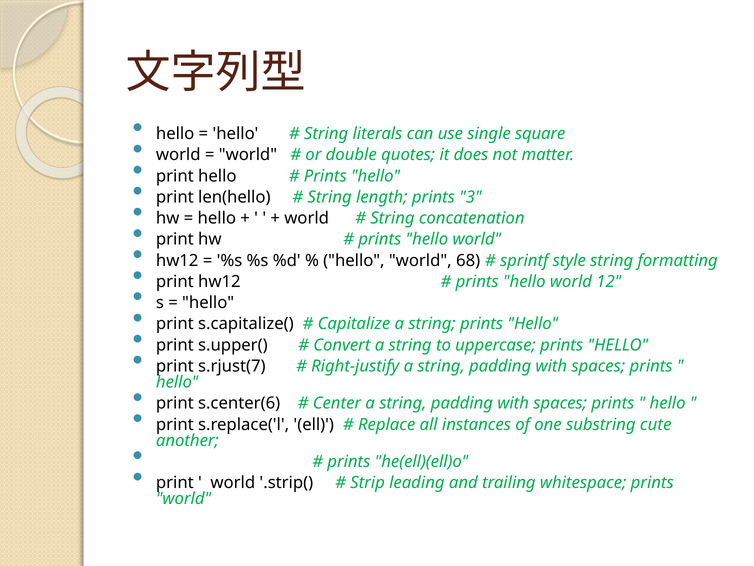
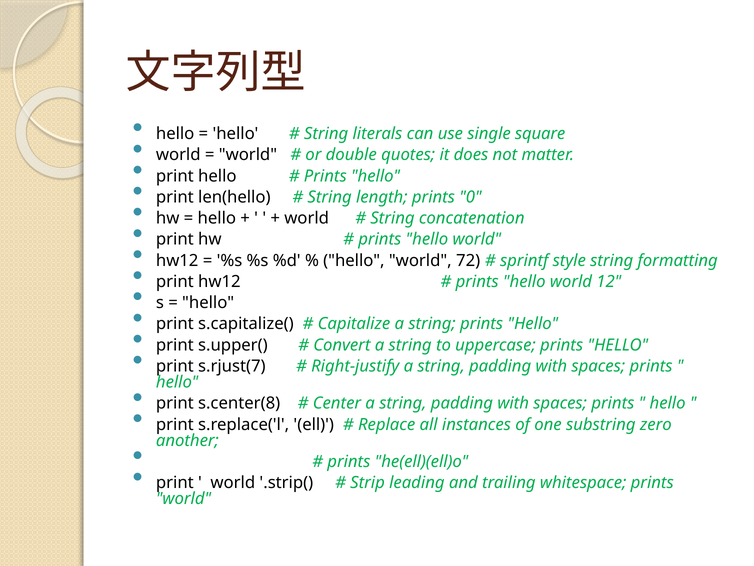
3: 3 -> 0 (470, 197)
68: 68 -> 72 (468, 260)
s.center(6: s.center(6 -> s.center(8 (239, 403)
cute: cute -> zero (656, 424)
